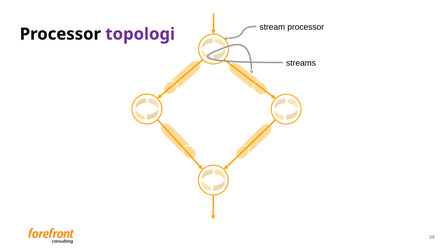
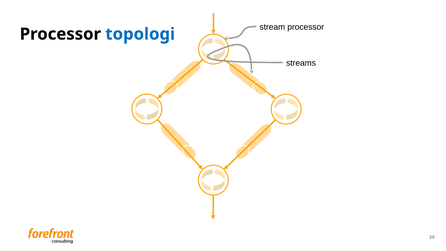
topologi colour: purple -> blue (140, 34)
